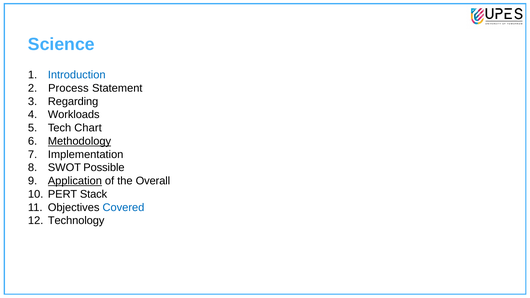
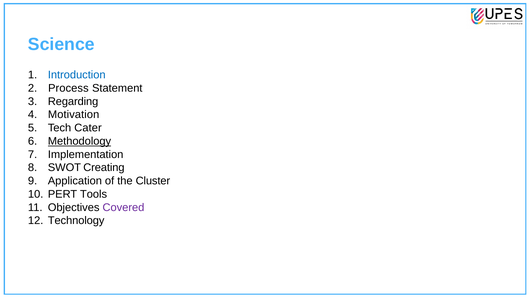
Workloads: Workloads -> Motivation (74, 115)
Chart: Chart -> Cater (88, 128)
Possible: Possible -> Creating (104, 168)
Application underline: present -> none (75, 181)
Overall: Overall -> Cluster (153, 181)
Stack: Stack -> Tools (94, 194)
Covered colour: blue -> purple (123, 207)
